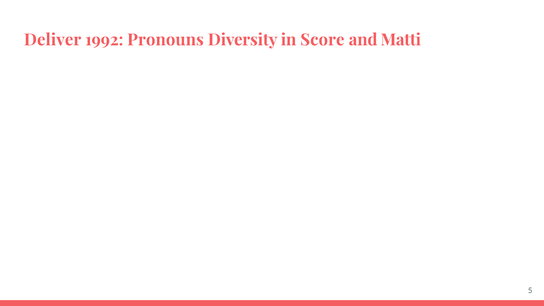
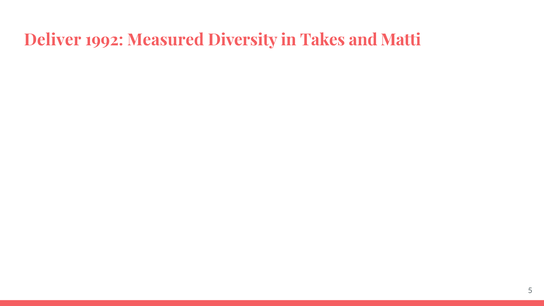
Pronouns: Pronouns -> Measured (166, 40)
Score: Score -> Takes (323, 40)
